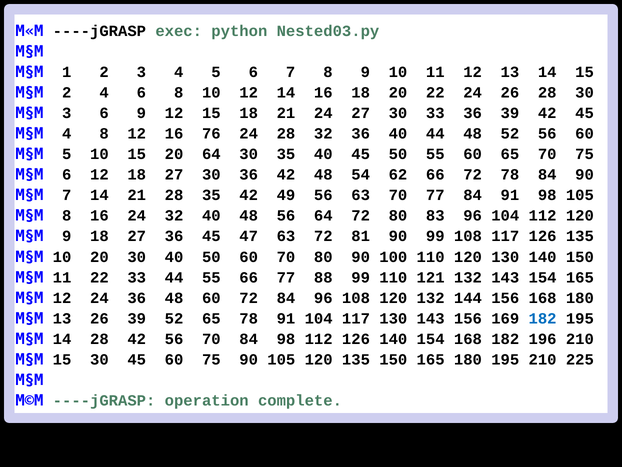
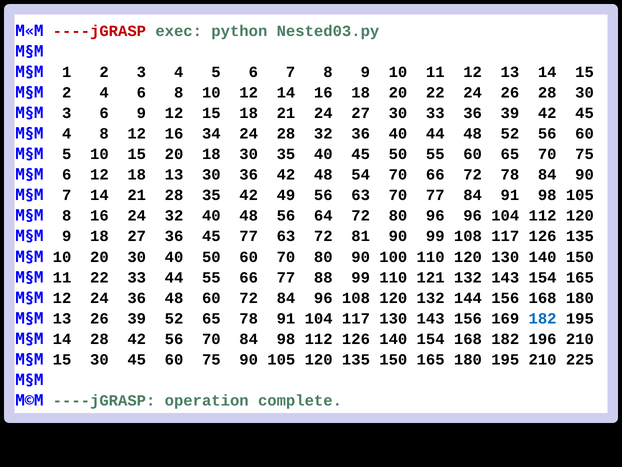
----jGRASP colour: black -> red (99, 31)
76: 76 -> 34 (211, 133)
20 64: 64 -> 18 (211, 154)
12 18 27: 27 -> 13 (174, 175)
54 62: 62 -> 70 (398, 175)
80 83: 83 -> 96 (435, 216)
45 47: 47 -> 77 (249, 236)
